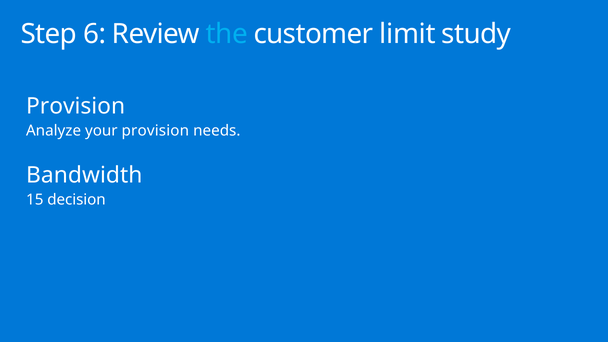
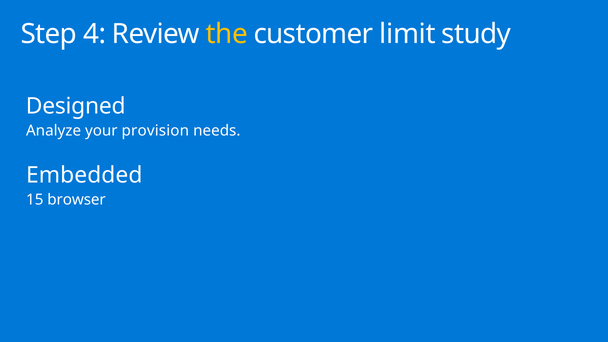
6: 6 -> 4 (95, 34)
the colour: light blue -> yellow (227, 34)
Provision: Provision -> Designed (76, 106)
Bandwidth: Bandwidth -> Embedded (84, 175)
decision: decision -> browser (77, 200)
